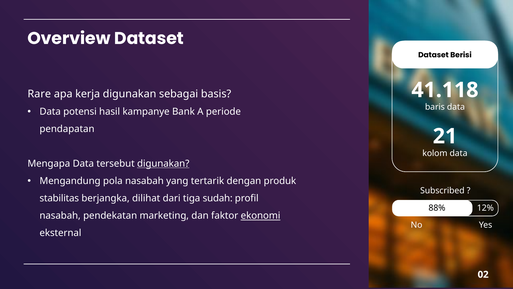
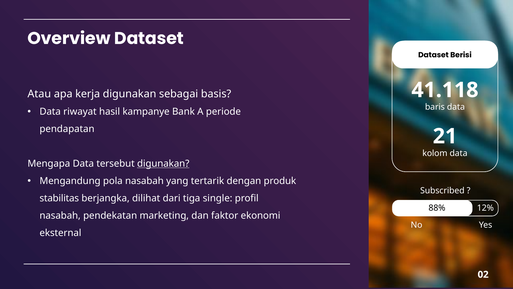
Rare: Rare -> Atau (39, 94)
potensi: potensi -> riwayat (80, 112)
sudah: sudah -> single (218, 198)
ekonomi underline: present -> none (261, 215)
